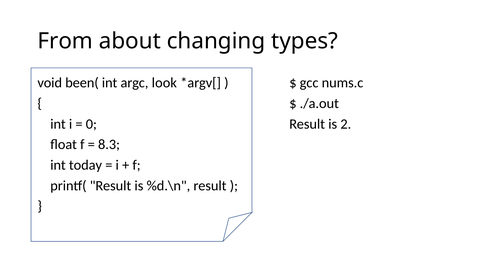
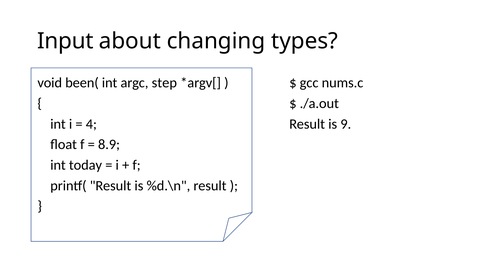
From: From -> Input (65, 41)
look: look -> step (164, 83)
0: 0 -> 4 (91, 124)
2: 2 -> 9 (346, 124)
8.3: 8.3 -> 8.9 (109, 145)
